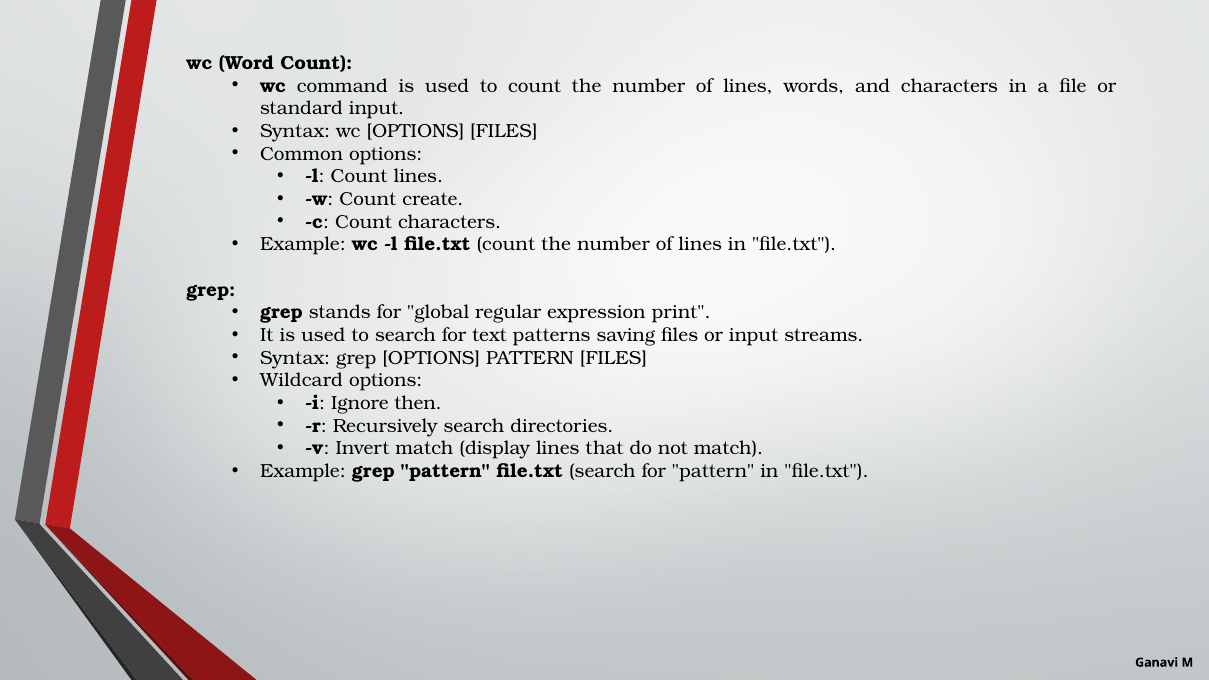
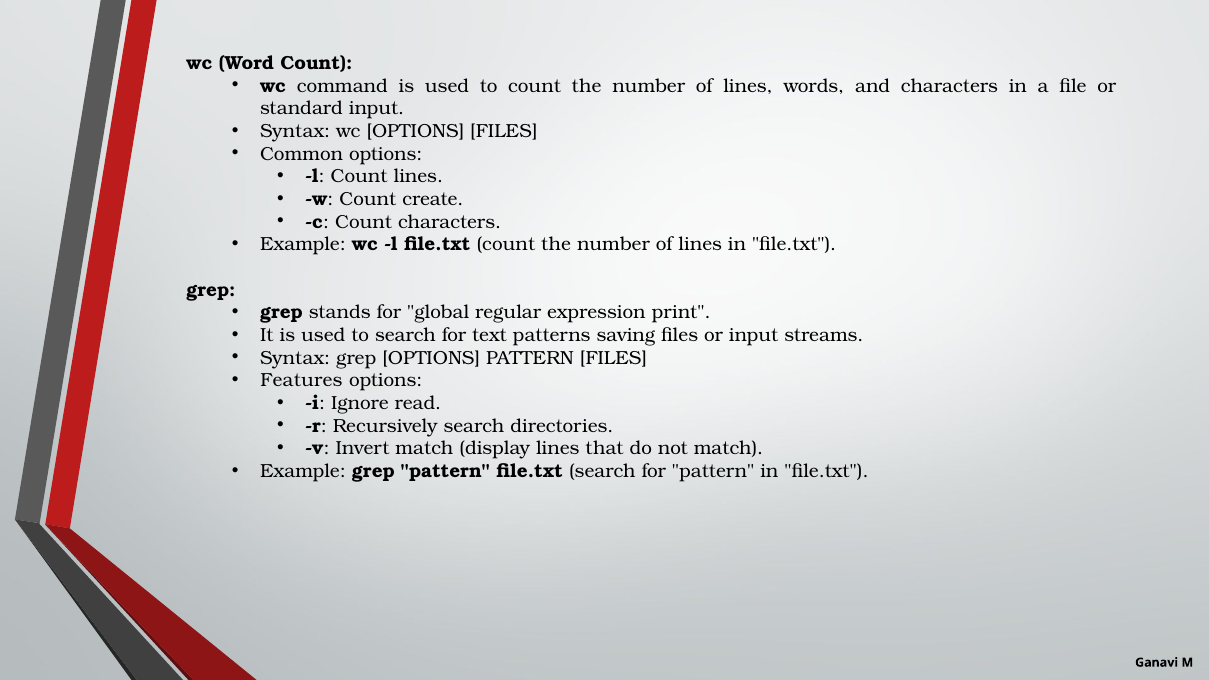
Wildcard: Wildcard -> Features (301, 381)
then: then -> read (418, 403)
